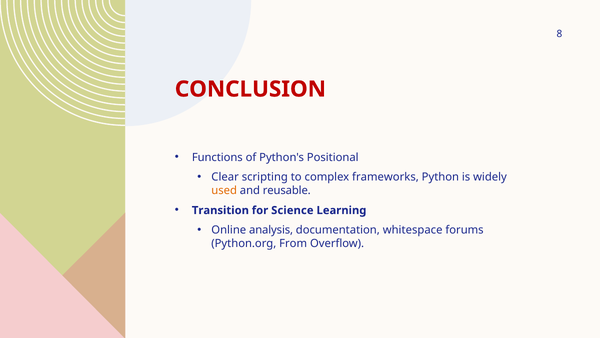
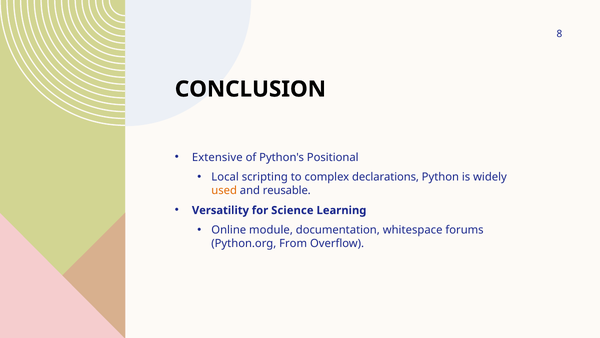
CONCLUSION colour: red -> black (250, 89)
Functions: Functions -> Extensive (217, 157)
Clear: Clear -> Local (225, 177)
frameworks: frameworks -> declarations (386, 177)
Transition: Transition -> Versatility (220, 210)
analysis: analysis -> module (271, 230)
